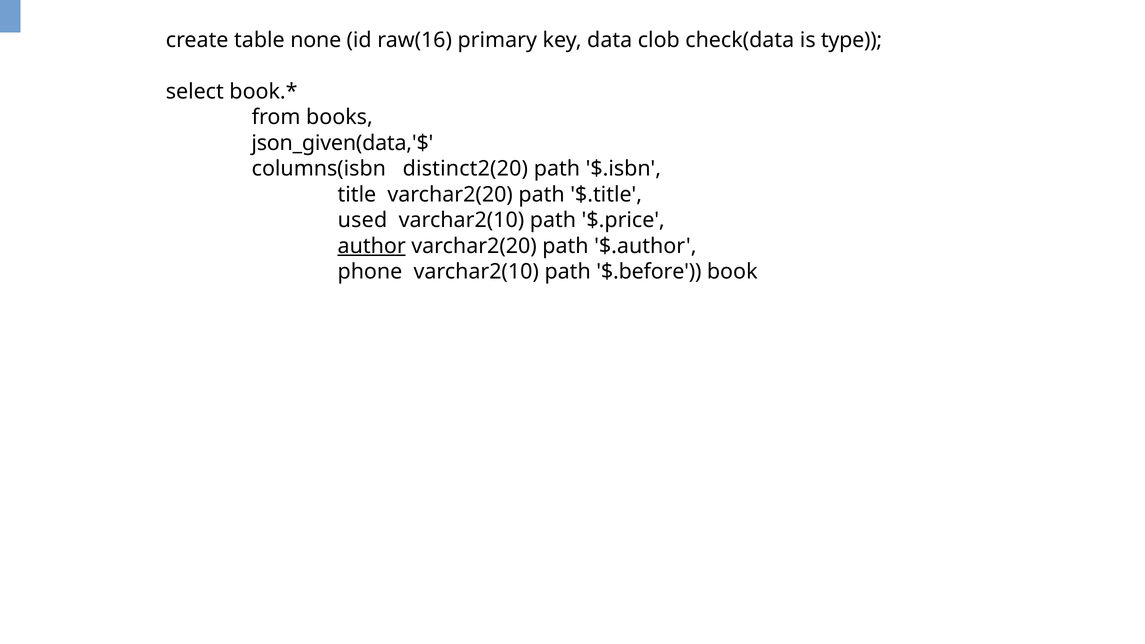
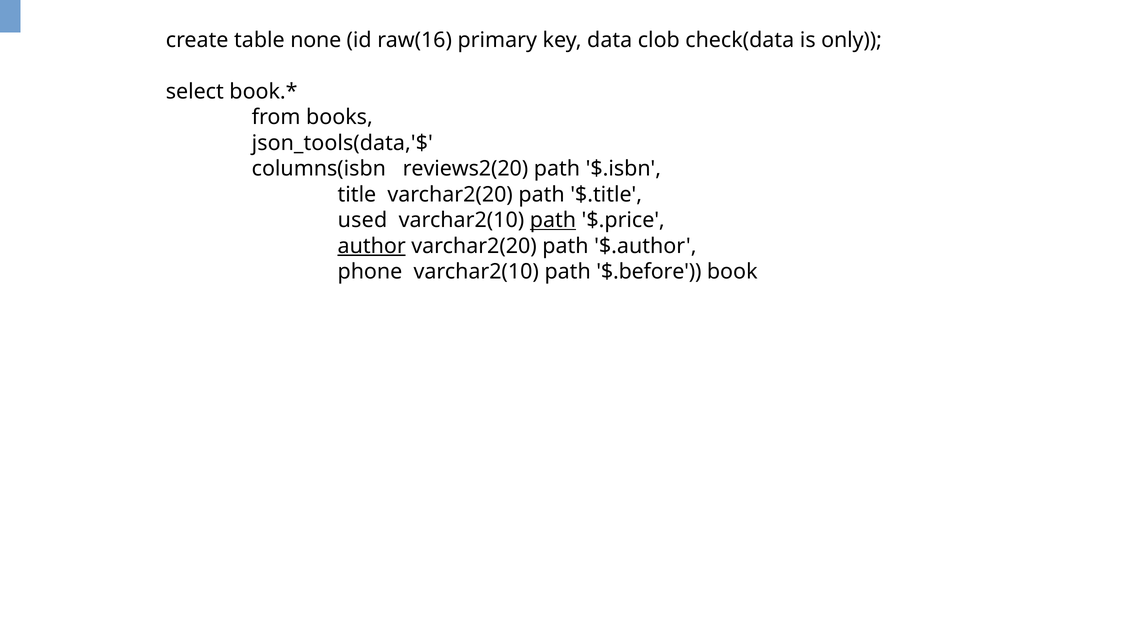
type: type -> only (852, 40)
json_given(data,'$: json_given(data,'$ -> json_tools(data,'$ (342, 143)
distinct2(20: distinct2(20 -> reviews2(20 (465, 169)
path underline: none -> present (553, 220)
